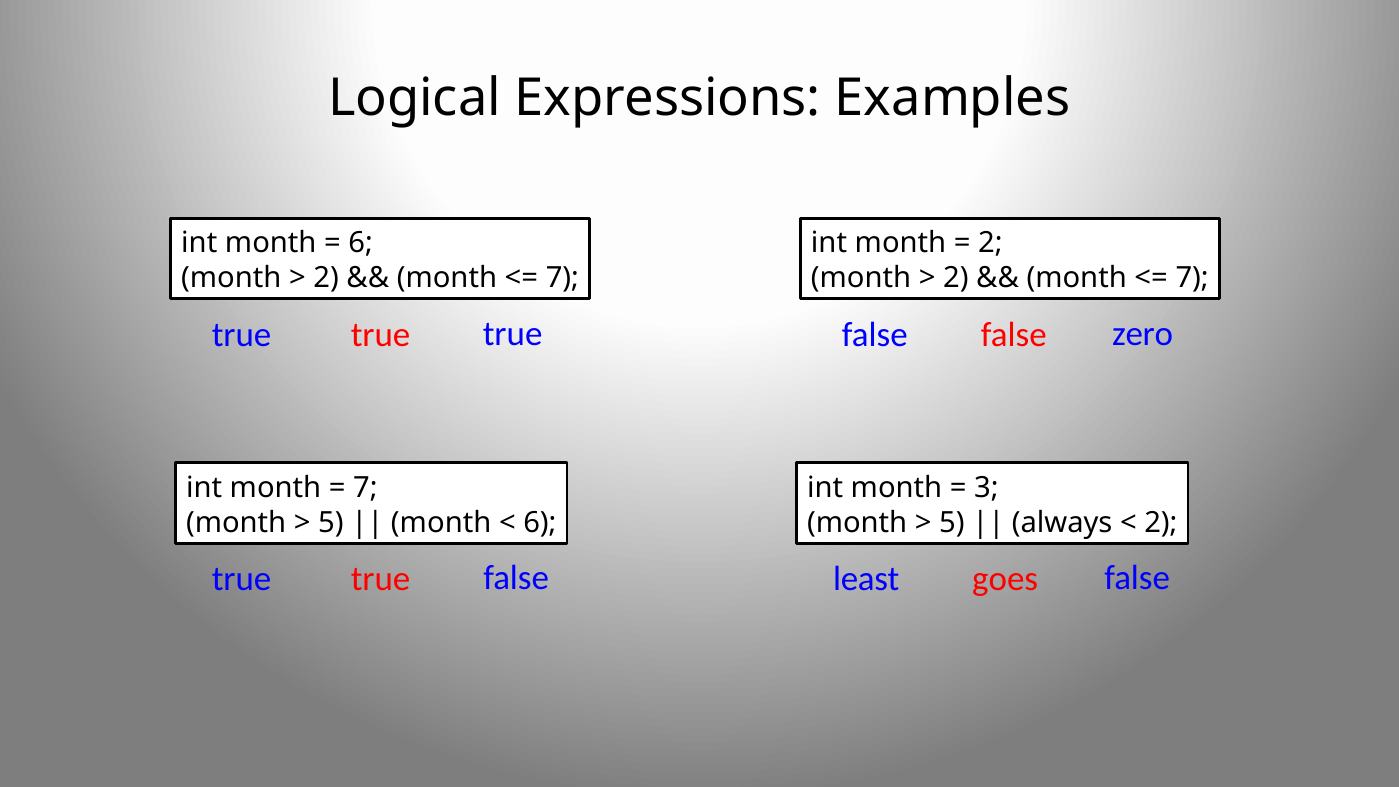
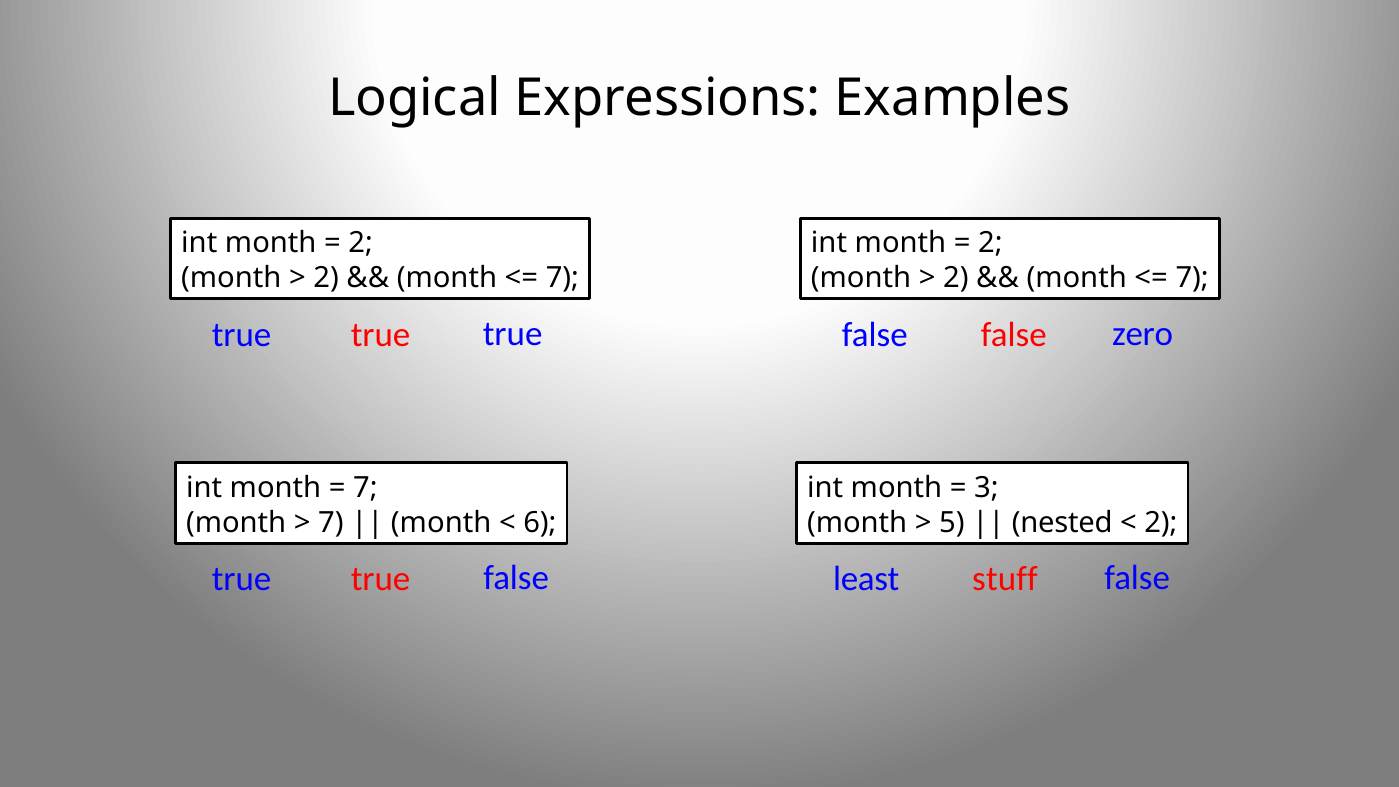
6: 6 -> 2 (361, 243)
5: 5 -> 7 (331, 523)
always: always -> nested (1062, 523)
goes: goes -> stuff (1005, 579)
